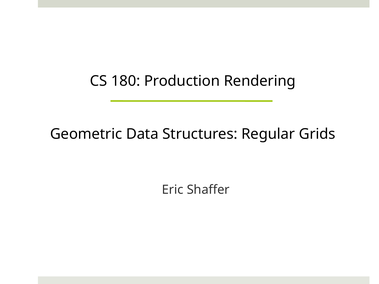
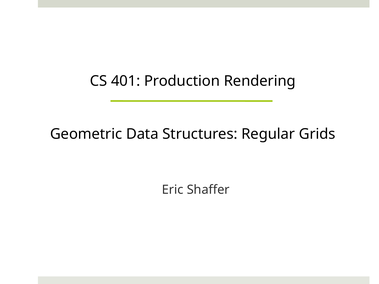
180: 180 -> 401 (126, 81)
